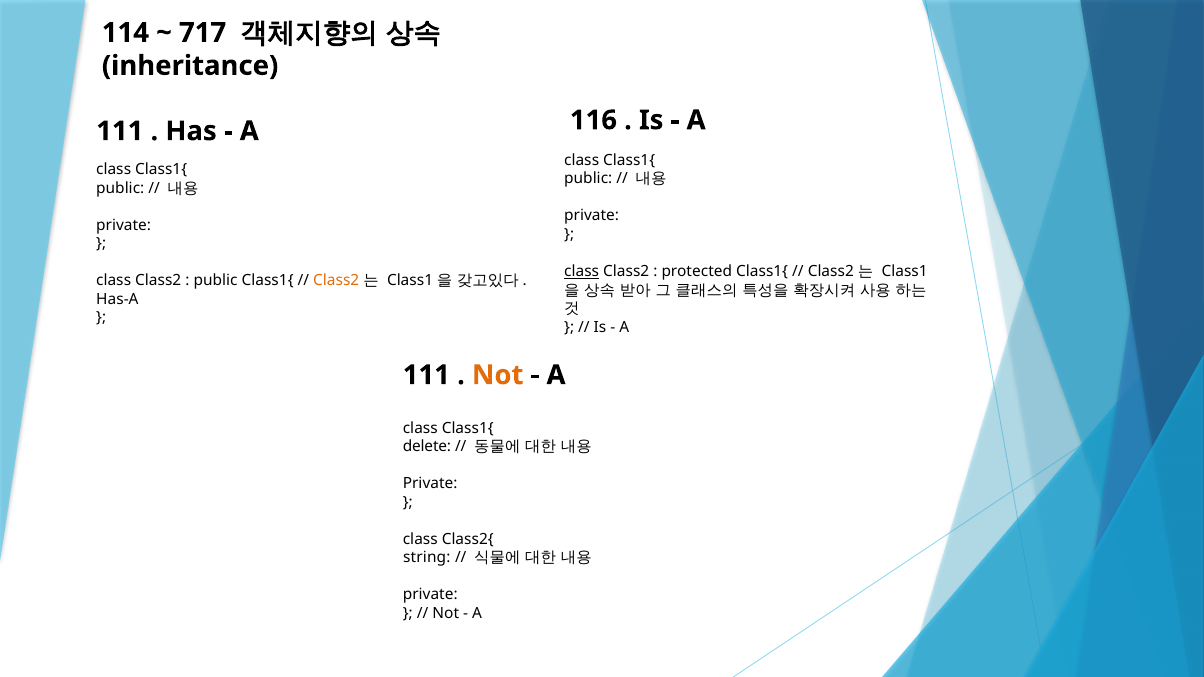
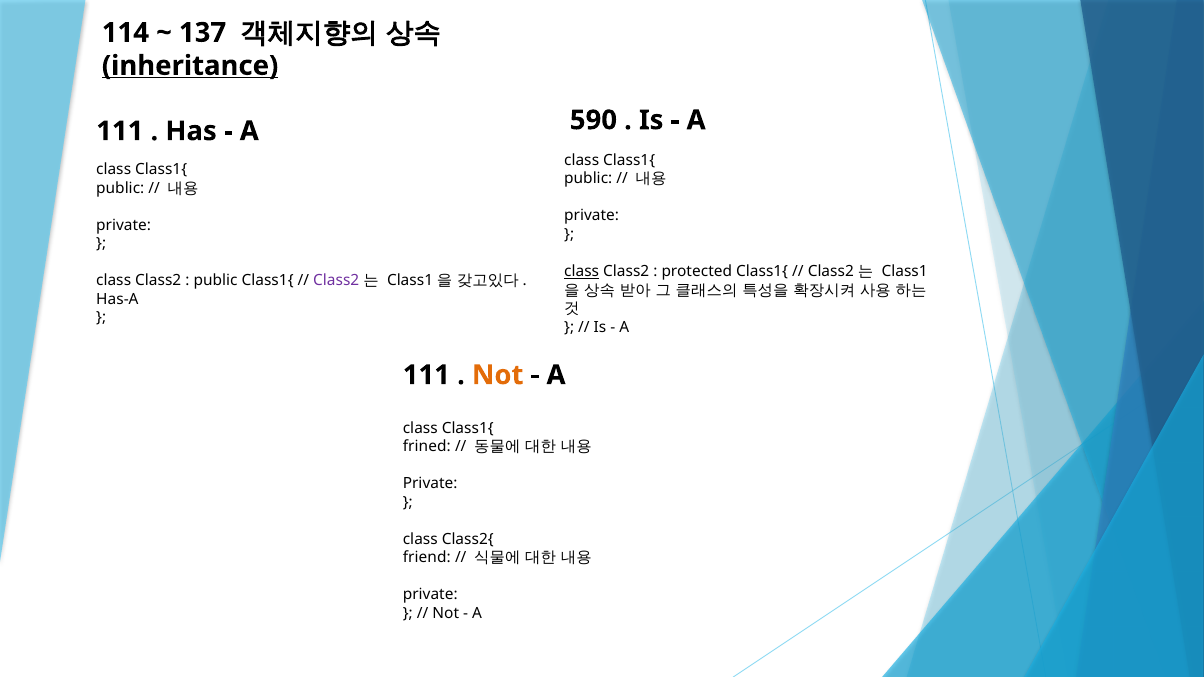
717: 717 -> 137 (203, 33)
inheritance underline: none -> present (190, 66)
116: 116 -> 590 (593, 120)
Class2 colour: orange -> purple (336, 281)
delete: delete -> frined (427, 447)
string: string -> friend (427, 558)
